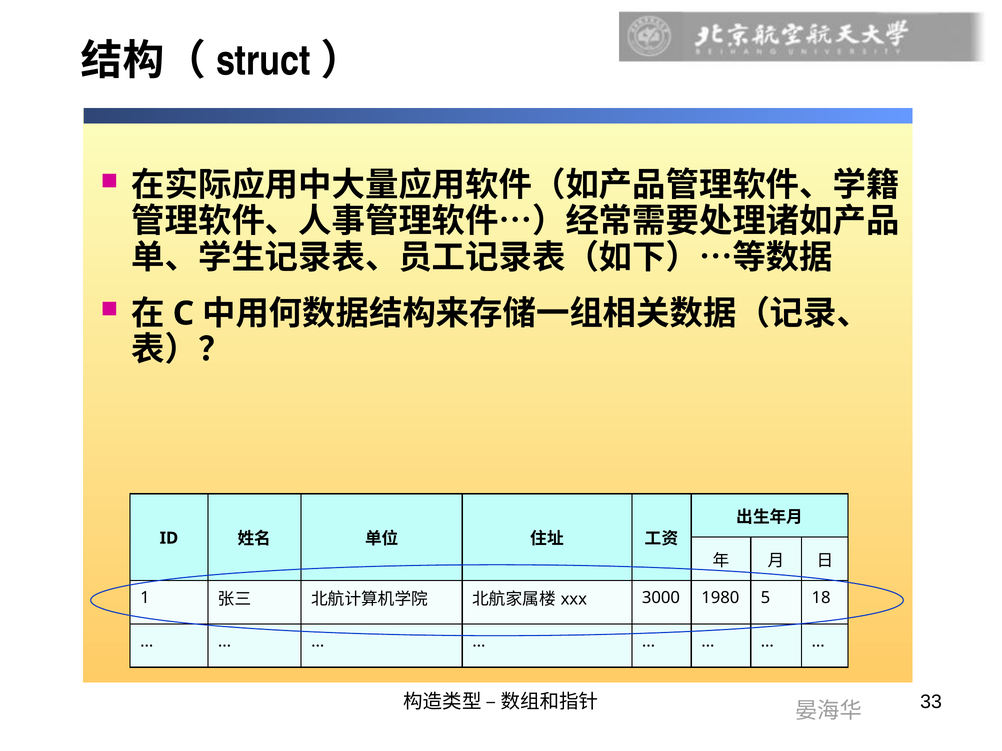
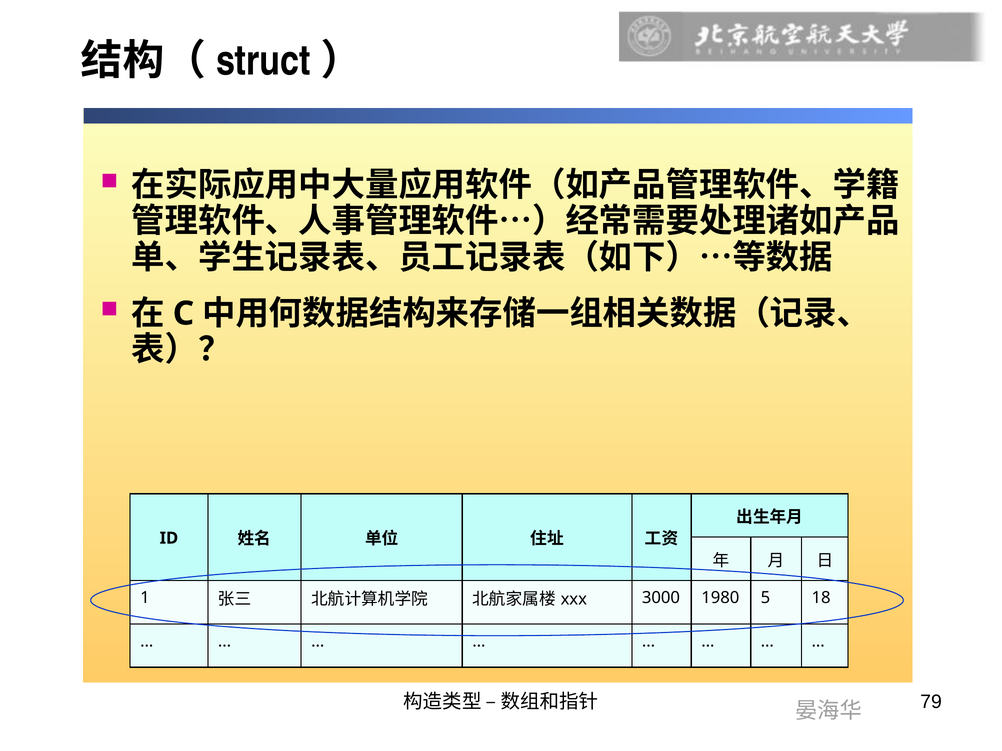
33: 33 -> 79 (931, 702)
